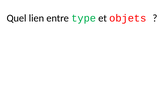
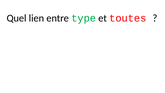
objets: objets -> toutes (128, 18)
